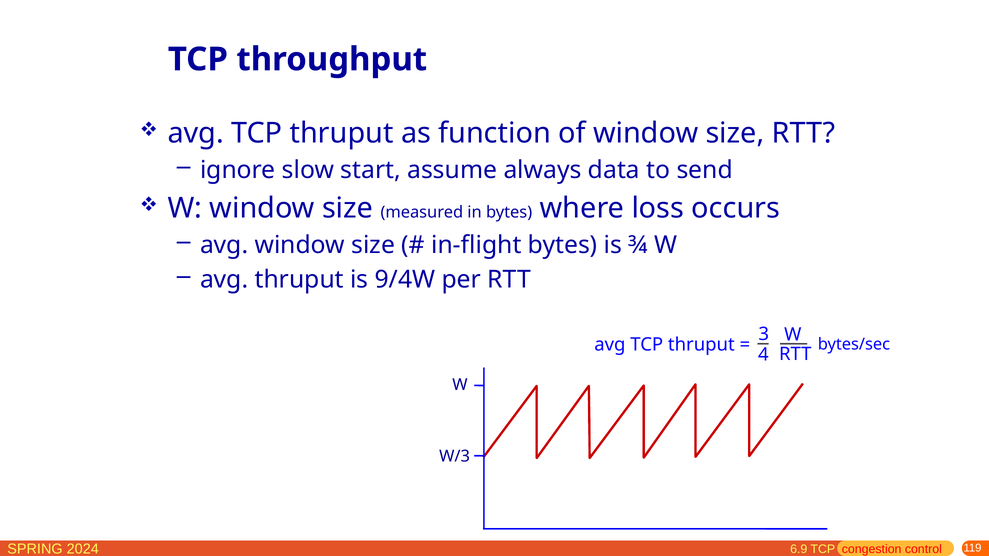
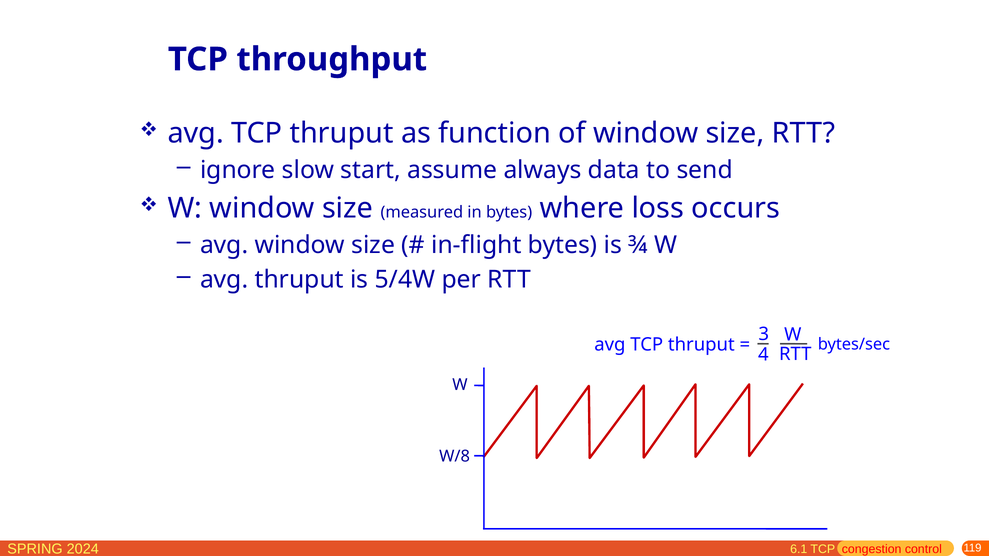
9/4W: 9/4W -> 5/4W (405, 280)
W/3: W/3 -> W/8 (455, 457)
6.9: 6.9 -> 6.1 (799, 549)
